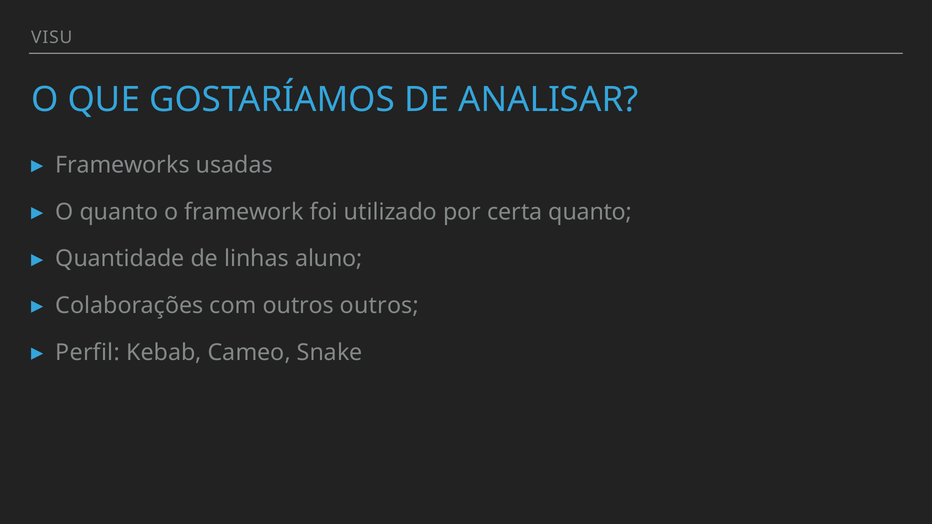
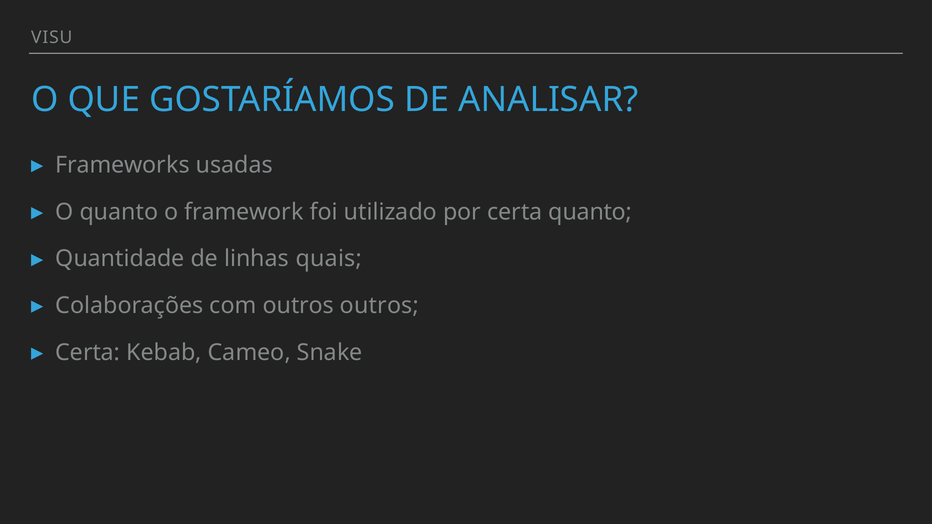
aluno: aluno -> quais (329, 259)
Perfil: Perfil -> Certa (88, 353)
